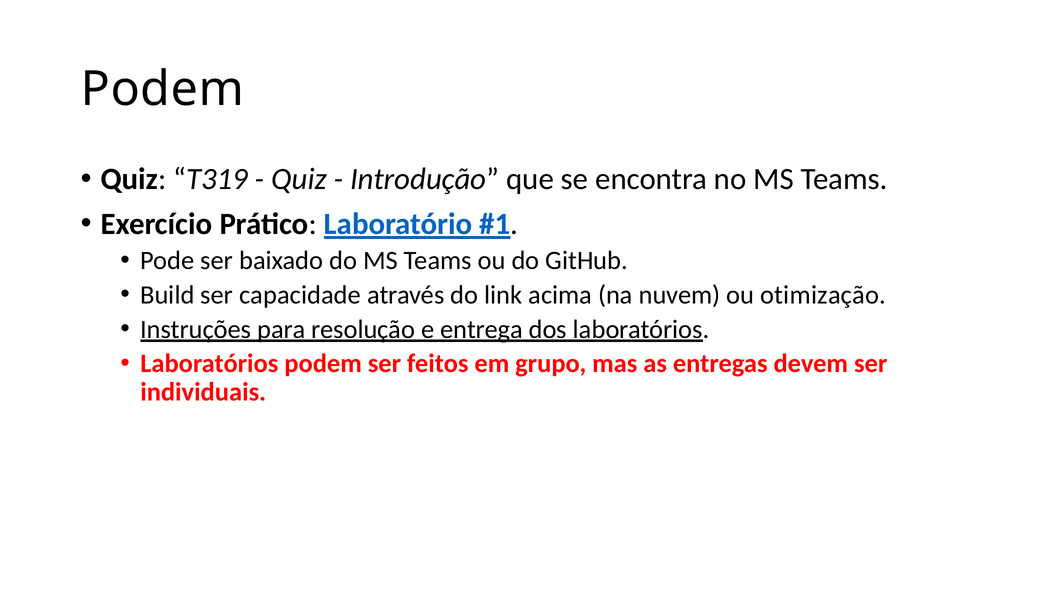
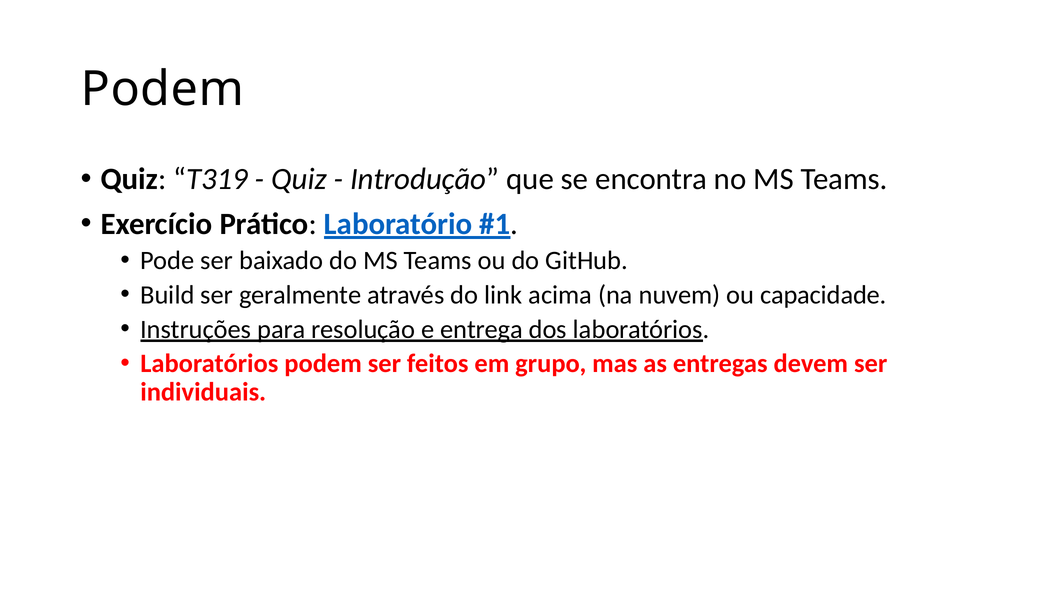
capacidade: capacidade -> geralmente (300, 295)
otimização: otimização -> capacidade (823, 295)
